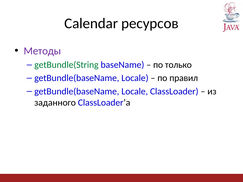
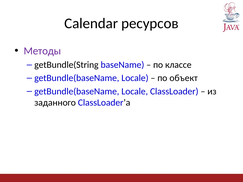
getBundle(String colour: green -> black (66, 65)
только: только -> классе (178, 65)
правил: правил -> объект (184, 78)
